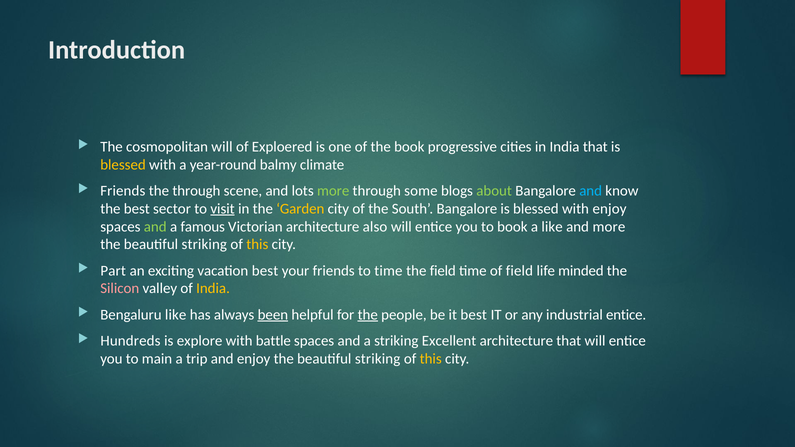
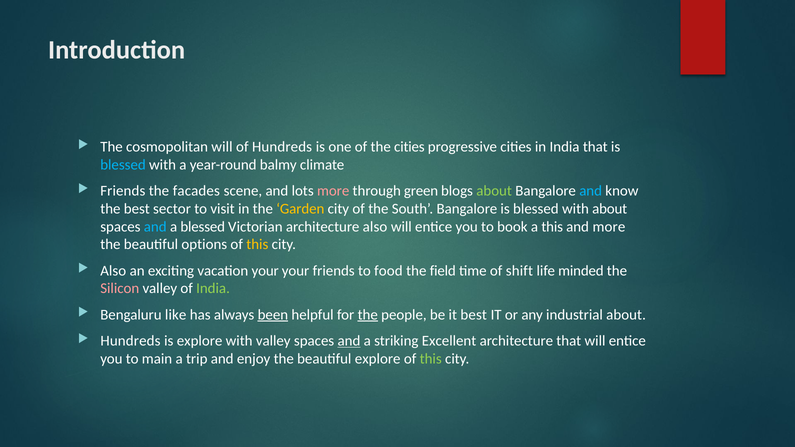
of Exploered: Exploered -> Hundreds (282, 147)
the book: book -> cities (409, 147)
blessed colour: yellow -> light blue (123, 165)
the through: through -> facades (196, 191)
more colour: light green -> pink (333, 191)
some: some -> green (421, 191)
visit underline: present -> none (223, 209)
with enjoy: enjoy -> about (610, 209)
and colour: light green -> light blue (155, 227)
a famous: famous -> blessed (203, 227)
a like: like -> this (552, 227)
striking: striking -> options (204, 245)
Part: Part -> Also (113, 271)
vacation best: best -> your (265, 271)
to time: time -> food (388, 271)
of field: field -> shift (519, 271)
India colour: yellow -> light green (213, 289)
industrial entice: entice -> about (626, 315)
with battle: battle -> valley (273, 341)
and underline: none -> present (349, 341)
enjoy the beautiful striking: striking -> explore (378, 359)
this colour: yellow -> light green (431, 359)
